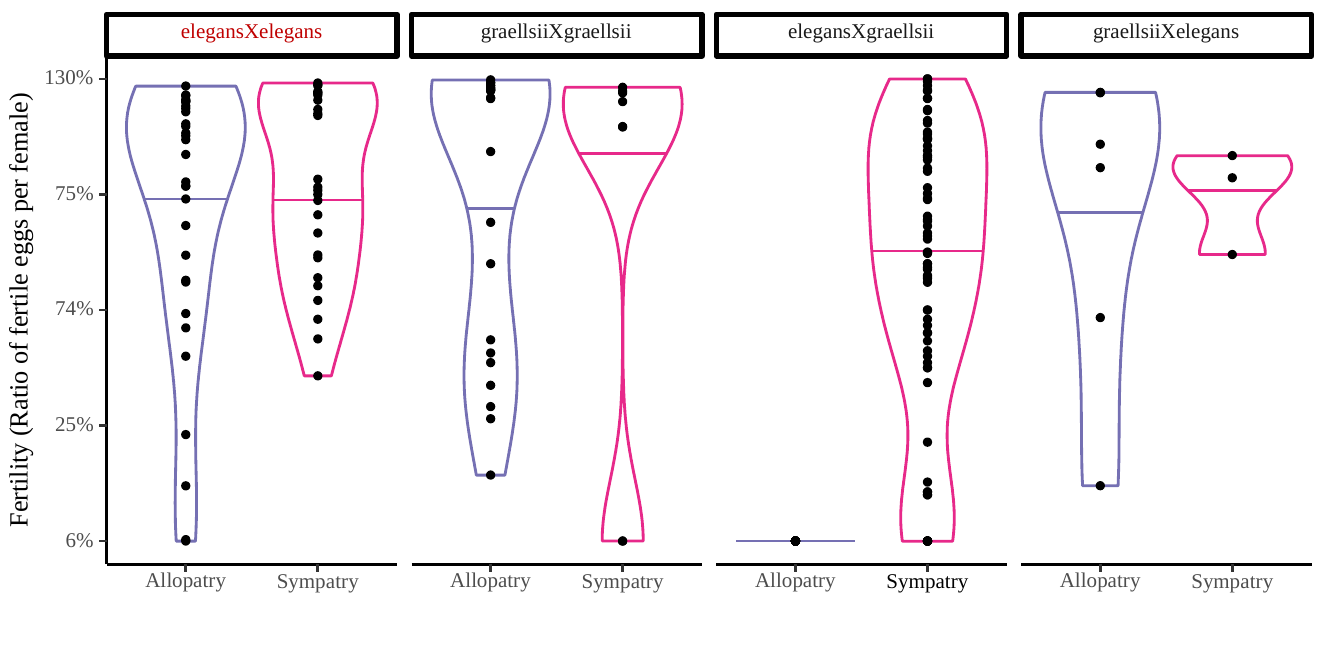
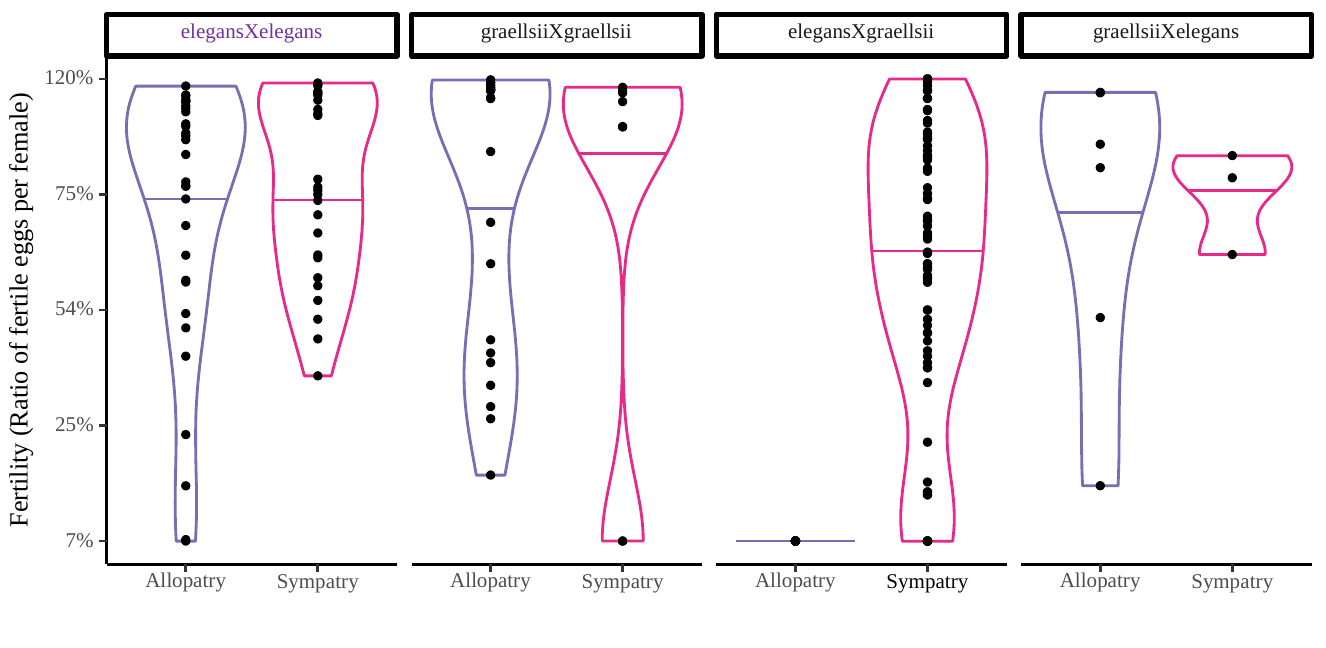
elegansXelegans colour: red -> purple (252, 32)
130%: 130% -> 120% (69, 78)
74%: 74% -> 54% (74, 309)
6%: 6% -> 7% (80, 540)
